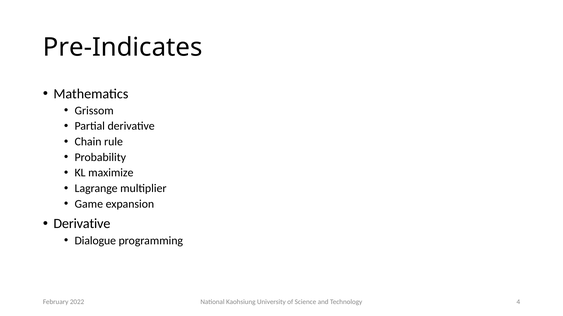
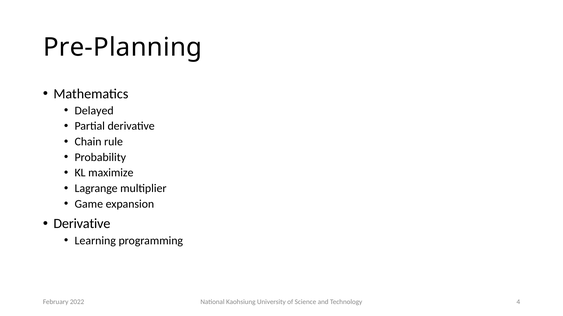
Pre-Indicates: Pre-Indicates -> Pre-Planning (123, 47)
Grissom: Grissom -> Delayed (94, 111)
Dialogue: Dialogue -> Learning (95, 241)
